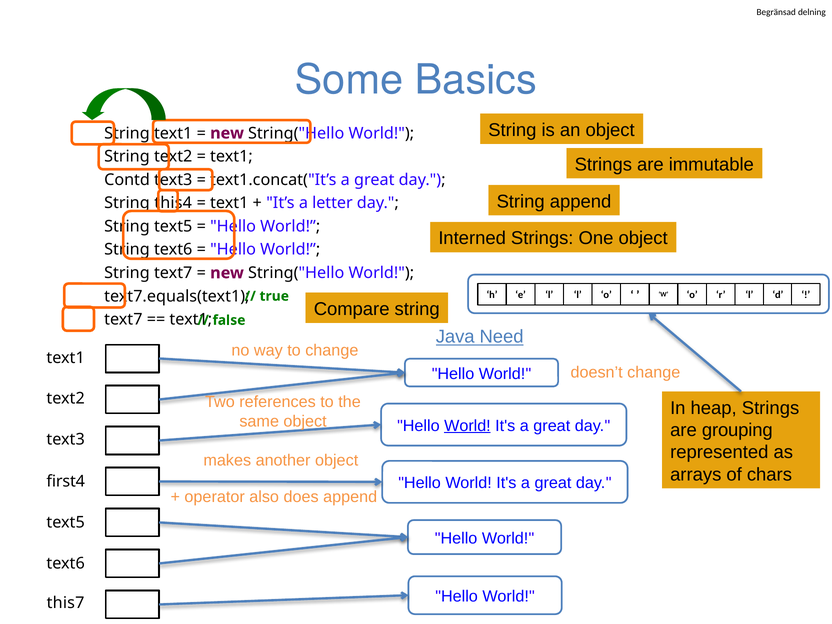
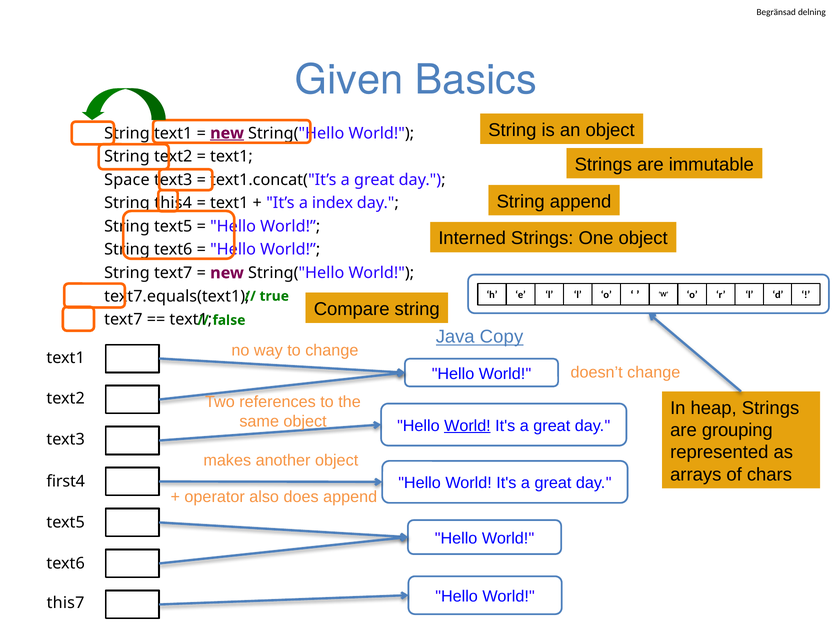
Some: Some -> Given (349, 80)
new underline: none -> present (227, 133)
Contd: Contd -> Space (127, 180)
letter: letter -> index (332, 203)
Need: Need -> Copy (501, 337)
